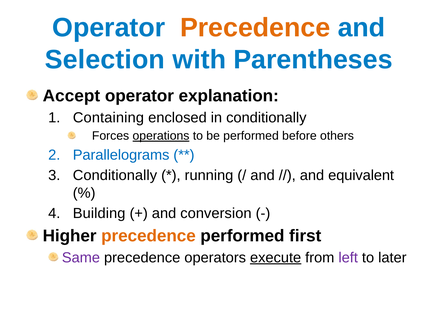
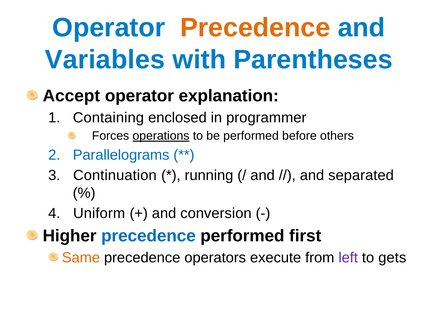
Selection: Selection -> Variables (105, 60)
in conditionally: conditionally -> programmer (266, 118)
Conditionally: Conditionally -> Continuation (115, 176)
equivalent: equivalent -> separated (361, 176)
Building: Building -> Uniform (99, 214)
precedence colour: orange -> blue (148, 236)
Same colour: purple -> orange (81, 258)
execute underline: present -> none (276, 258)
later: later -> gets (392, 258)
